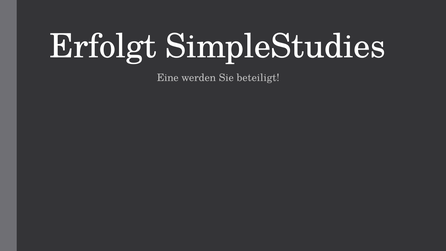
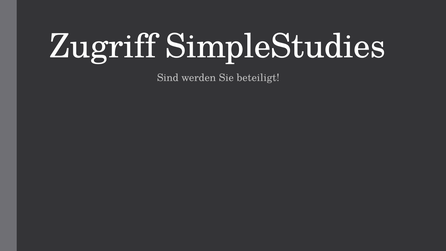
Erfolgt: Erfolgt -> Zugriff (103, 46)
Eine: Eine -> Sind (168, 78)
